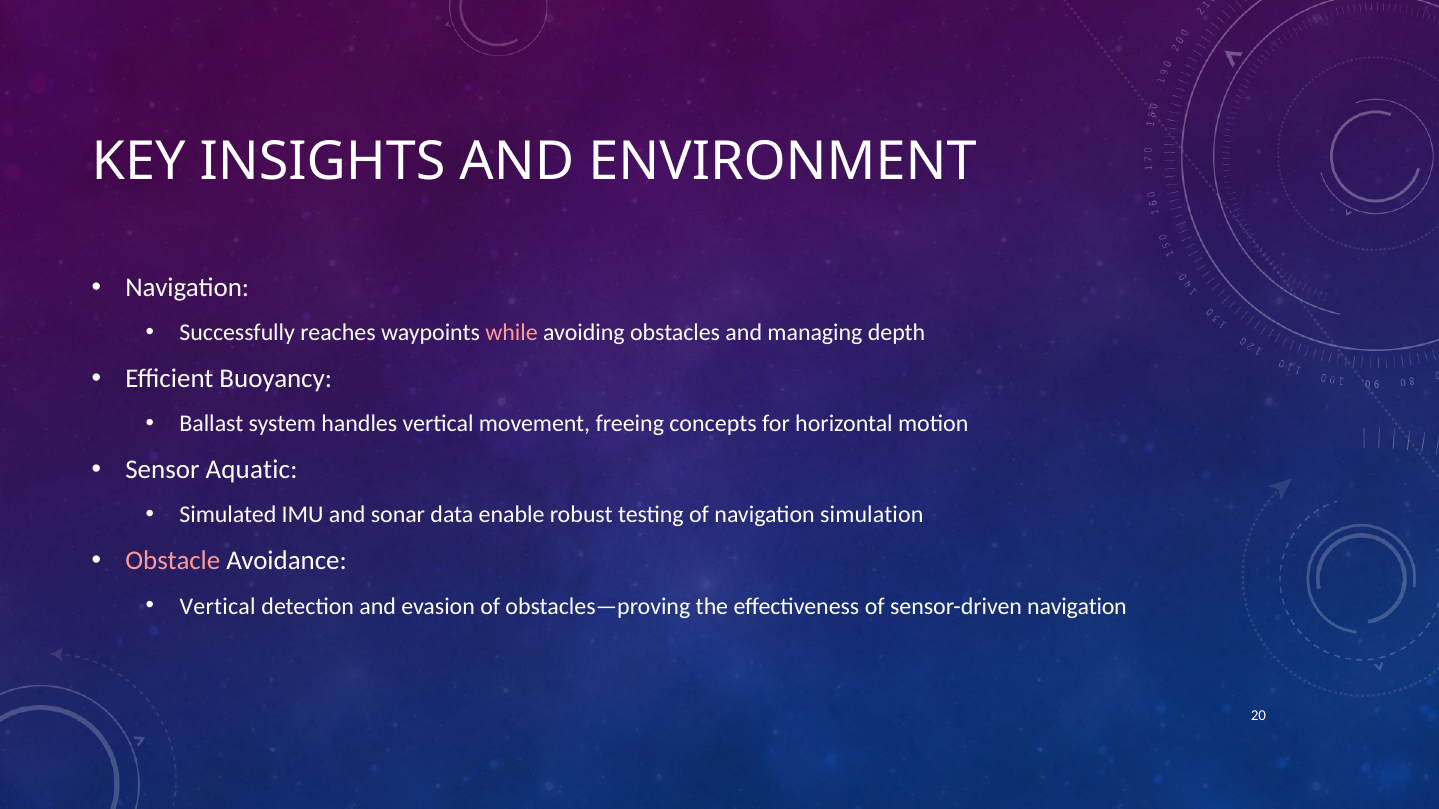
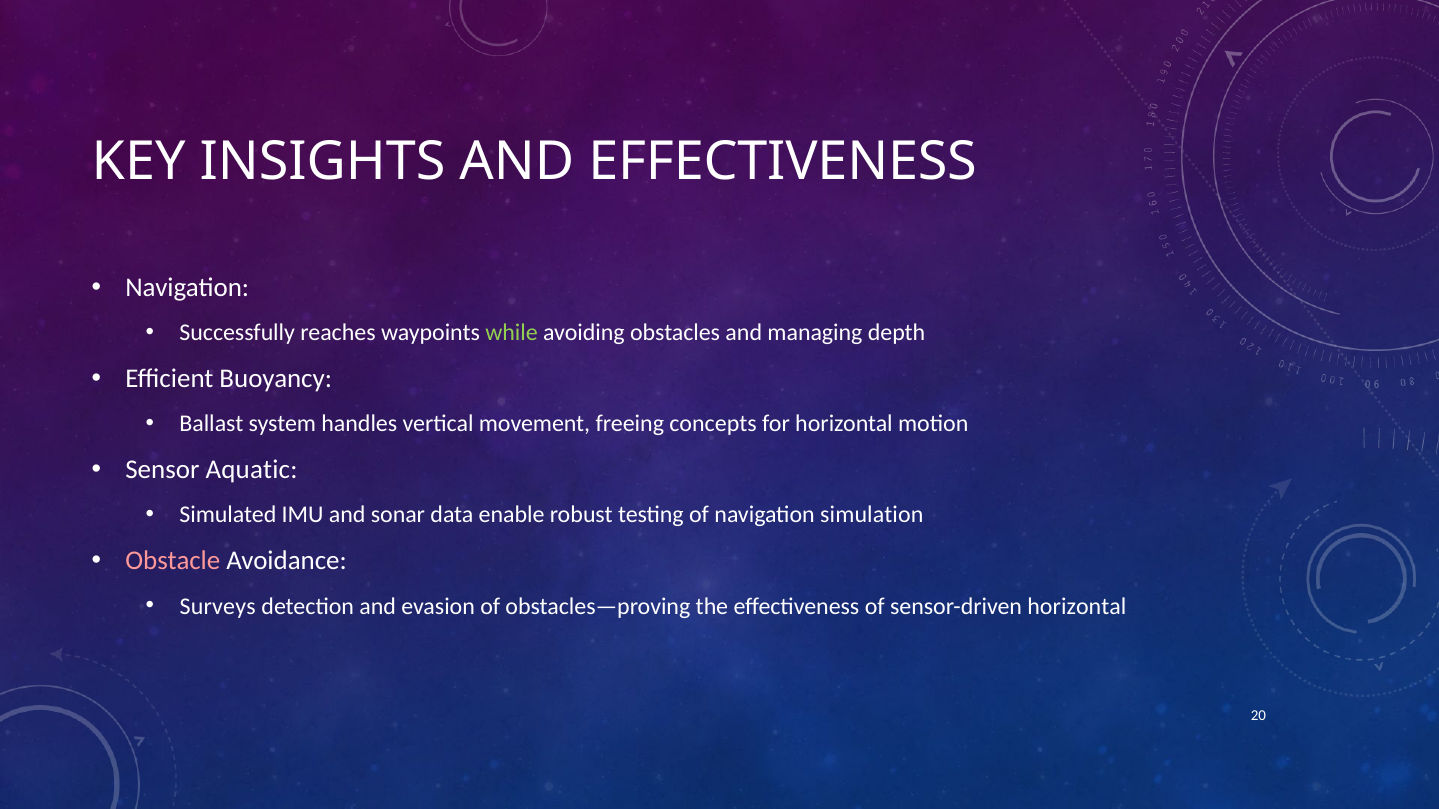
AND ENVIRONMENT: ENVIRONMENT -> EFFECTIVENESS (783, 162)
while colour: pink -> light green (512, 333)
Vertical: Vertical -> Surveys (218, 606)
sensor-driven navigation: navigation -> horizontal (1077, 606)
